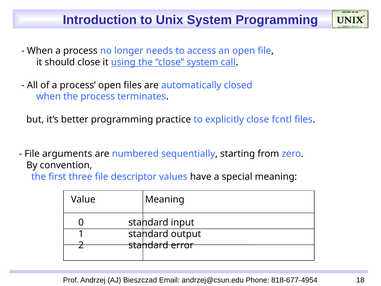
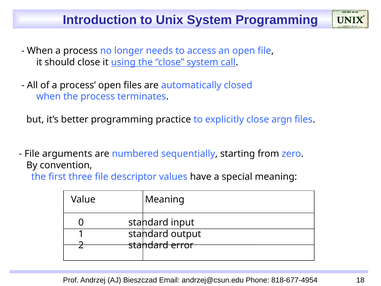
fcntl: fcntl -> argn (282, 119)
